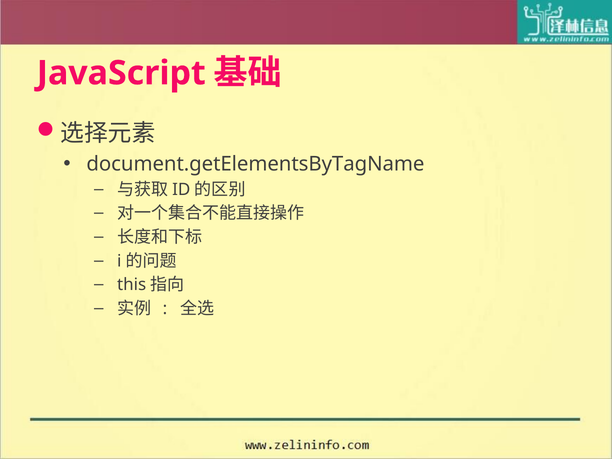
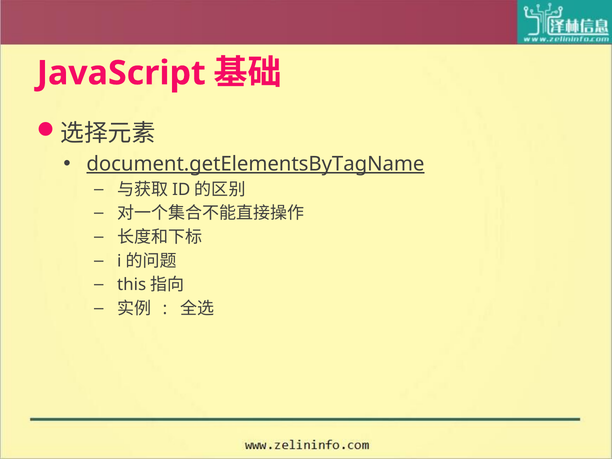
document.getElementsByTagName underline: none -> present (255, 164)
